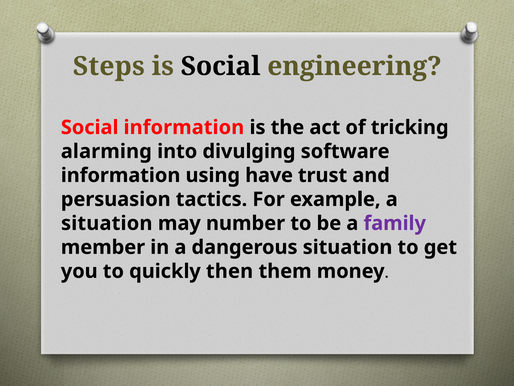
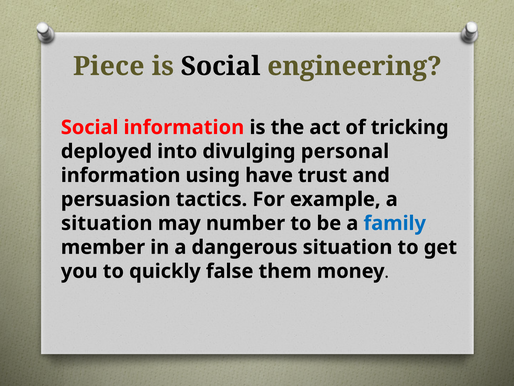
Steps: Steps -> Piece (109, 66)
alarming: alarming -> deployed (106, 151)
software: software -> personal (345, 151)
family colour: purple -> blue (395, 223)
then: then -> false (230, 271)
